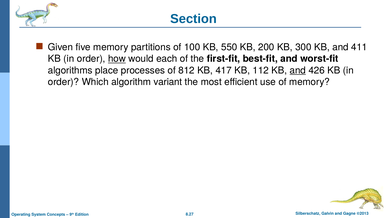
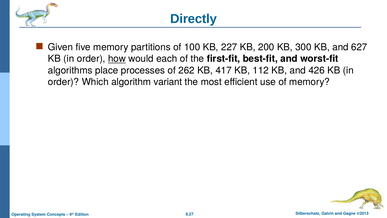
Section: Section -> Directly (194, 19)
550: 550 -> 227 (229, 47)
411: 411 -> 627 (359, 47)
812: 812 -> 262 (187, 70)
and underline: present -> none (298, 70)
